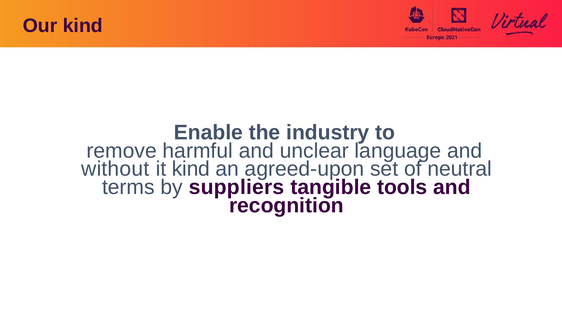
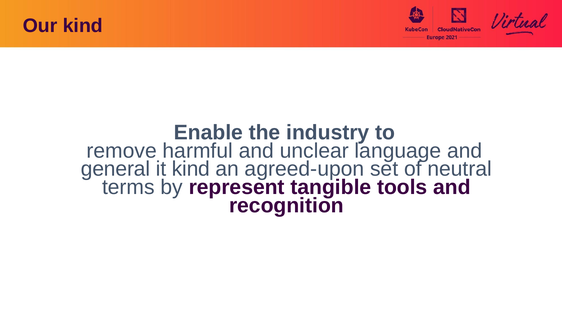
without: without -> general (115, 169)
suppliers: suppliers -> represent (237, 187)
